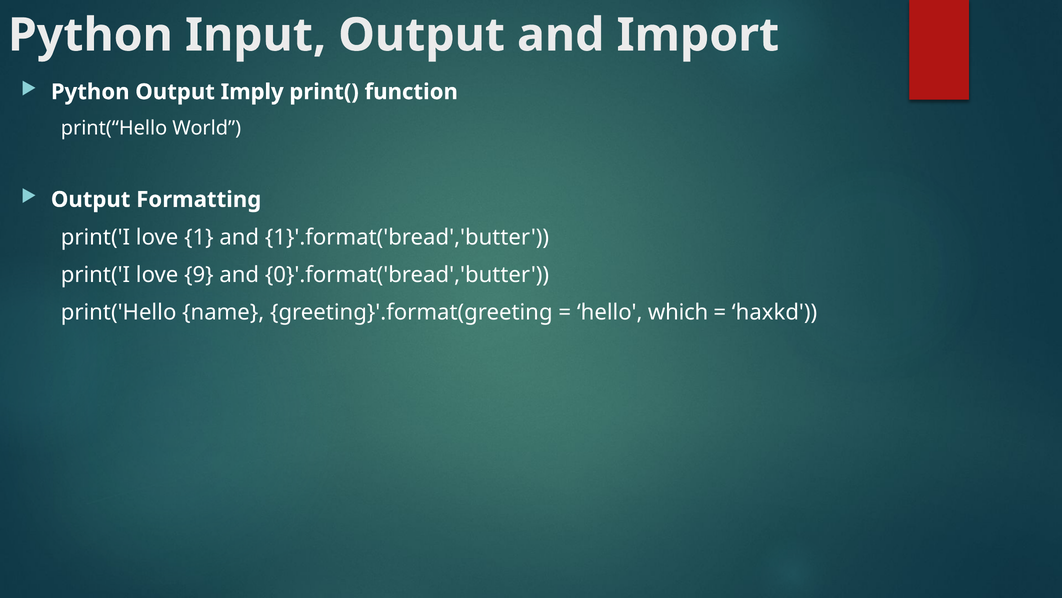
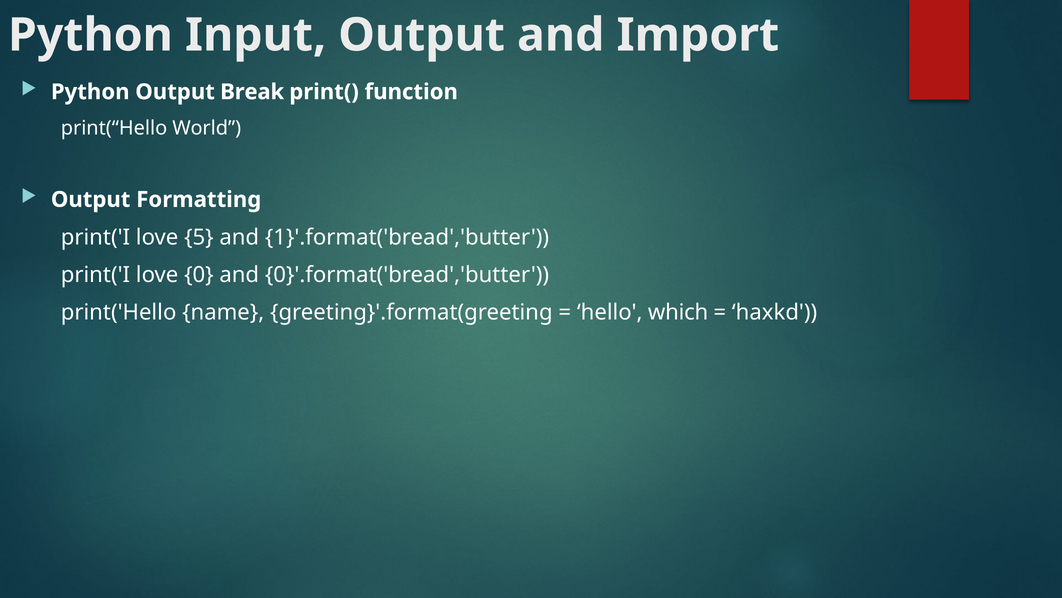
Imply: Imply -> Break (252, 92)
1: 1 -> 5 (199, 237)
9: 9 -> 0 (199, 275)
